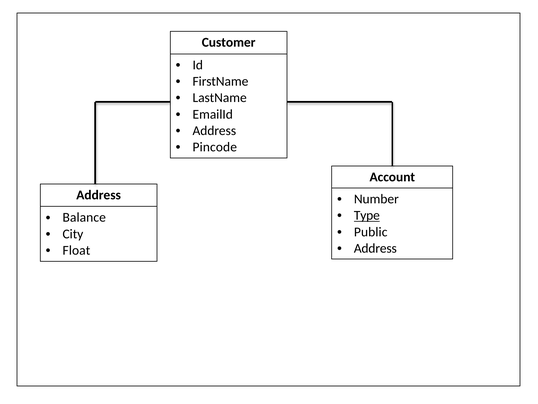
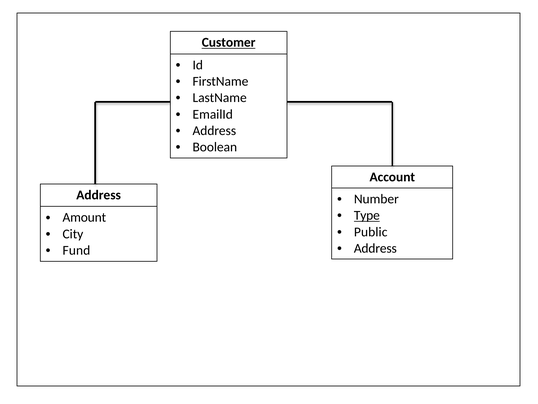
Customer underline: none -> present (229, 42)
Pincode: Pincode -> Boolean (215, 147)
Balance: Balance -> Amount (84, 217)
Float: Float -> Fund (76, 250)
